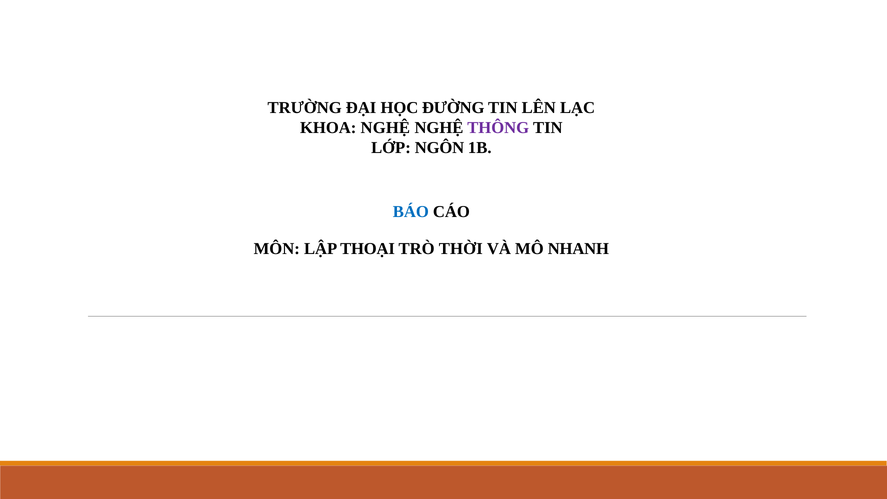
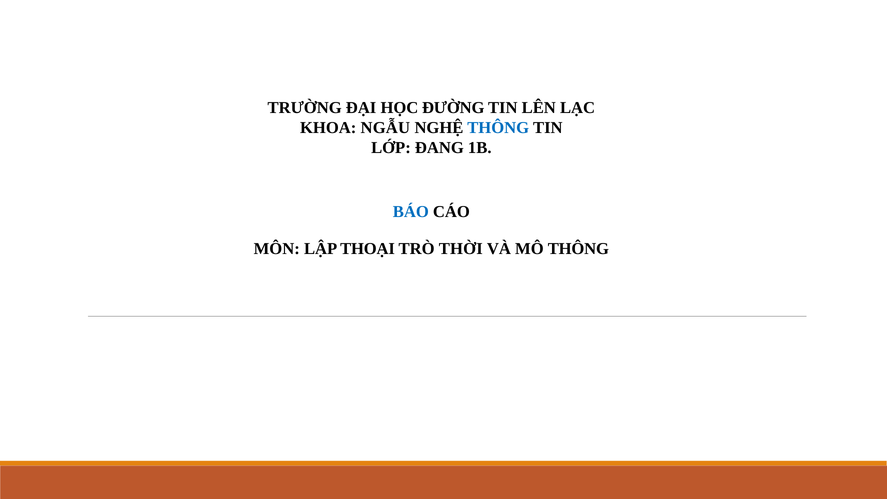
KHOA NGHỆ: NGHỆ -> NGẪU (385, 128)
THÔNG colour: purple -> blue (498, 128)
NGÔN: NGÔN -> ĐANG (439, 147)
MÔ NHANH: NHANH -> THÔNG (578, 249)
